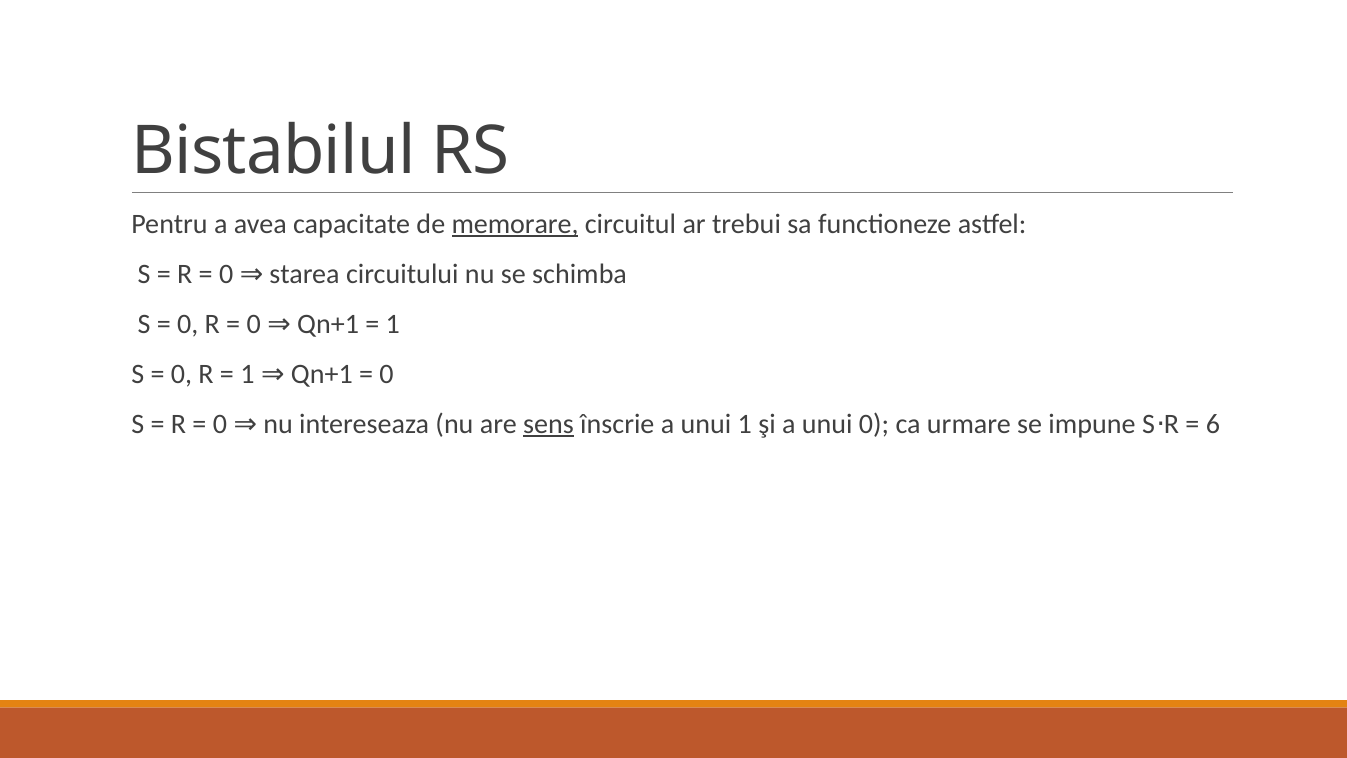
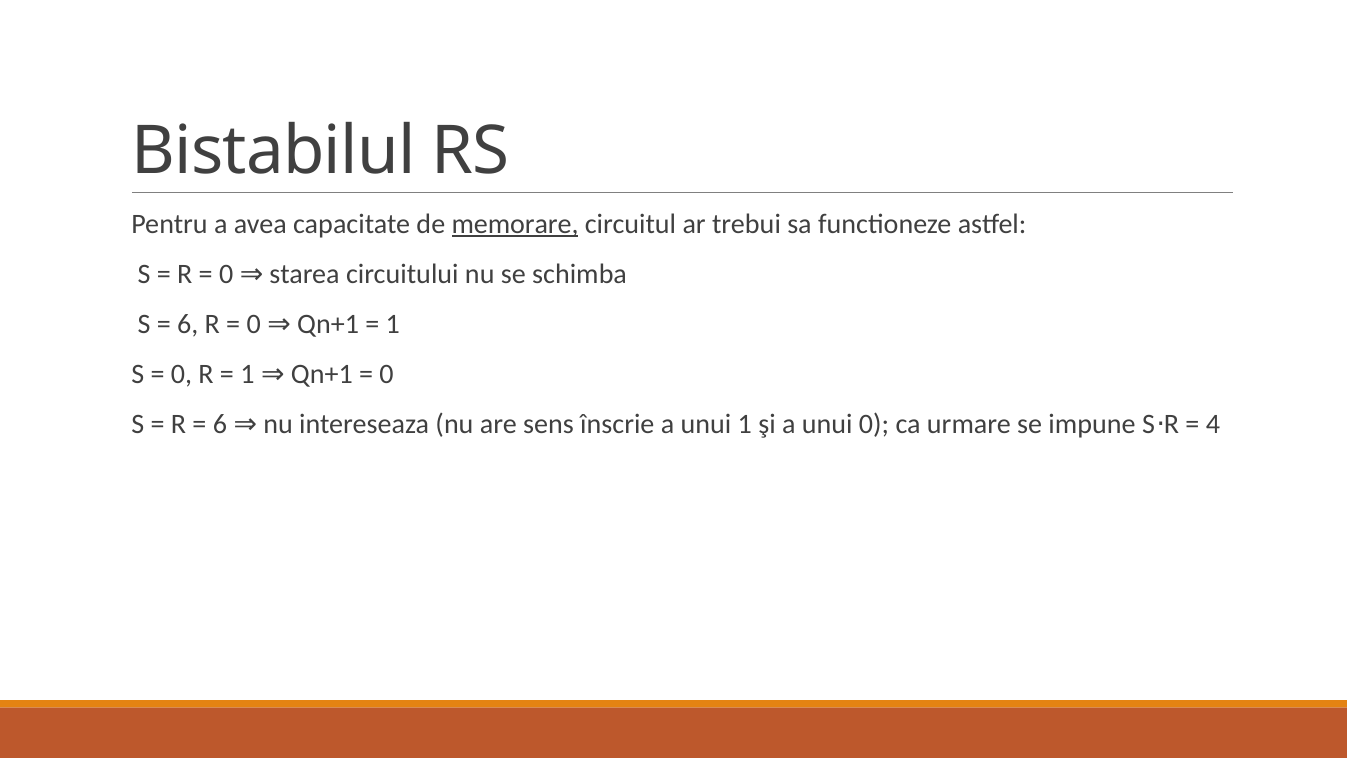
0: 0 -> 6 (188, 324)
0: 0 -> 6 (220, 424)
sens underline: present -> none (548, 424)
6: 6 -> 4 (1213, 424)
